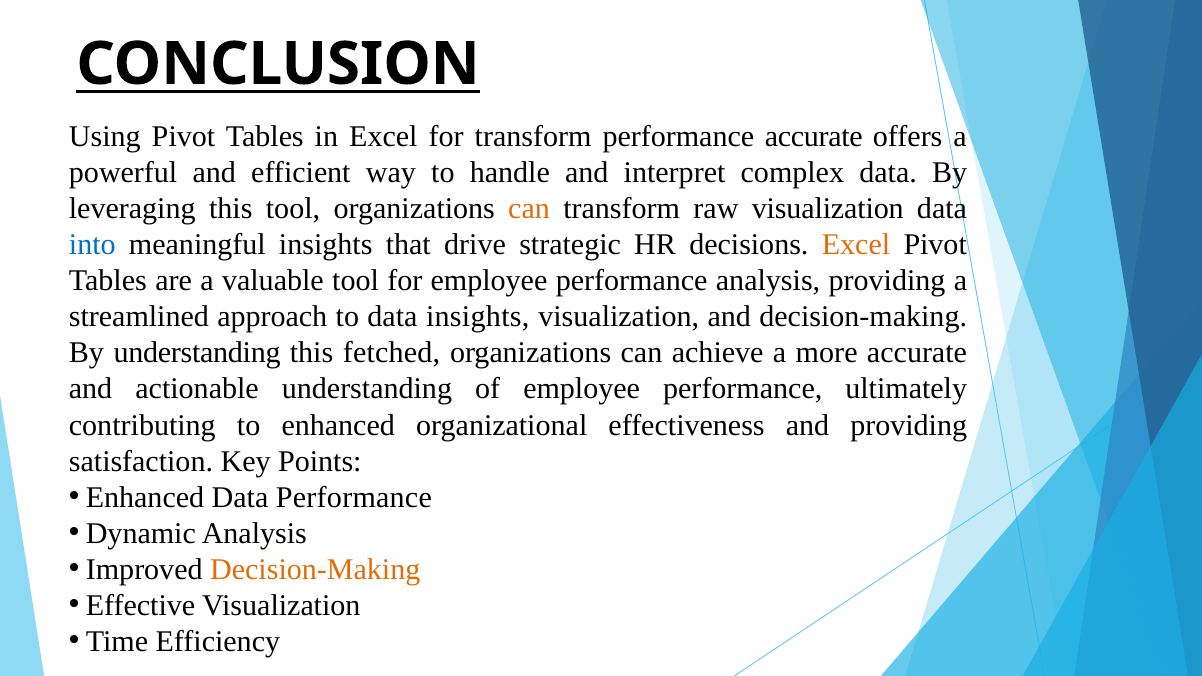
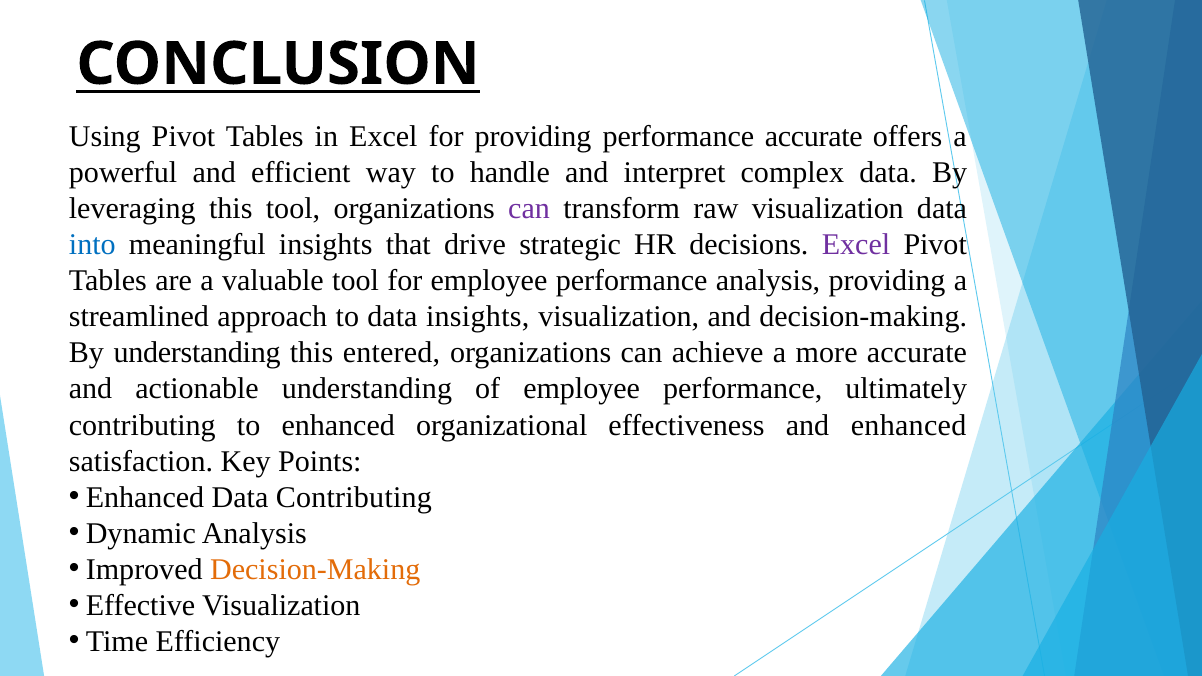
for transform: transform -> providing (533, 137)
can colour: orange -> purple (529, 209)
Excel colour: orange -> purple (856, 245)
fetched: fetched -> entered (392, 353)
and providing: providing -> enhanced (909, 425)
Data Performance: Performance -> Contributing (354, 497)
